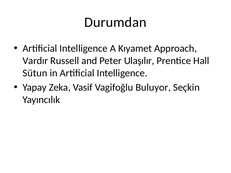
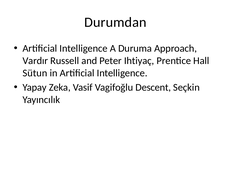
Kıyamet: Kıyamet -> Duruma (135, 48)
Ulaşılır: Ulaşılır -> Ihtiyaç (139, 61)
Buluyor: Buluyor -> Descent (153, 87)
